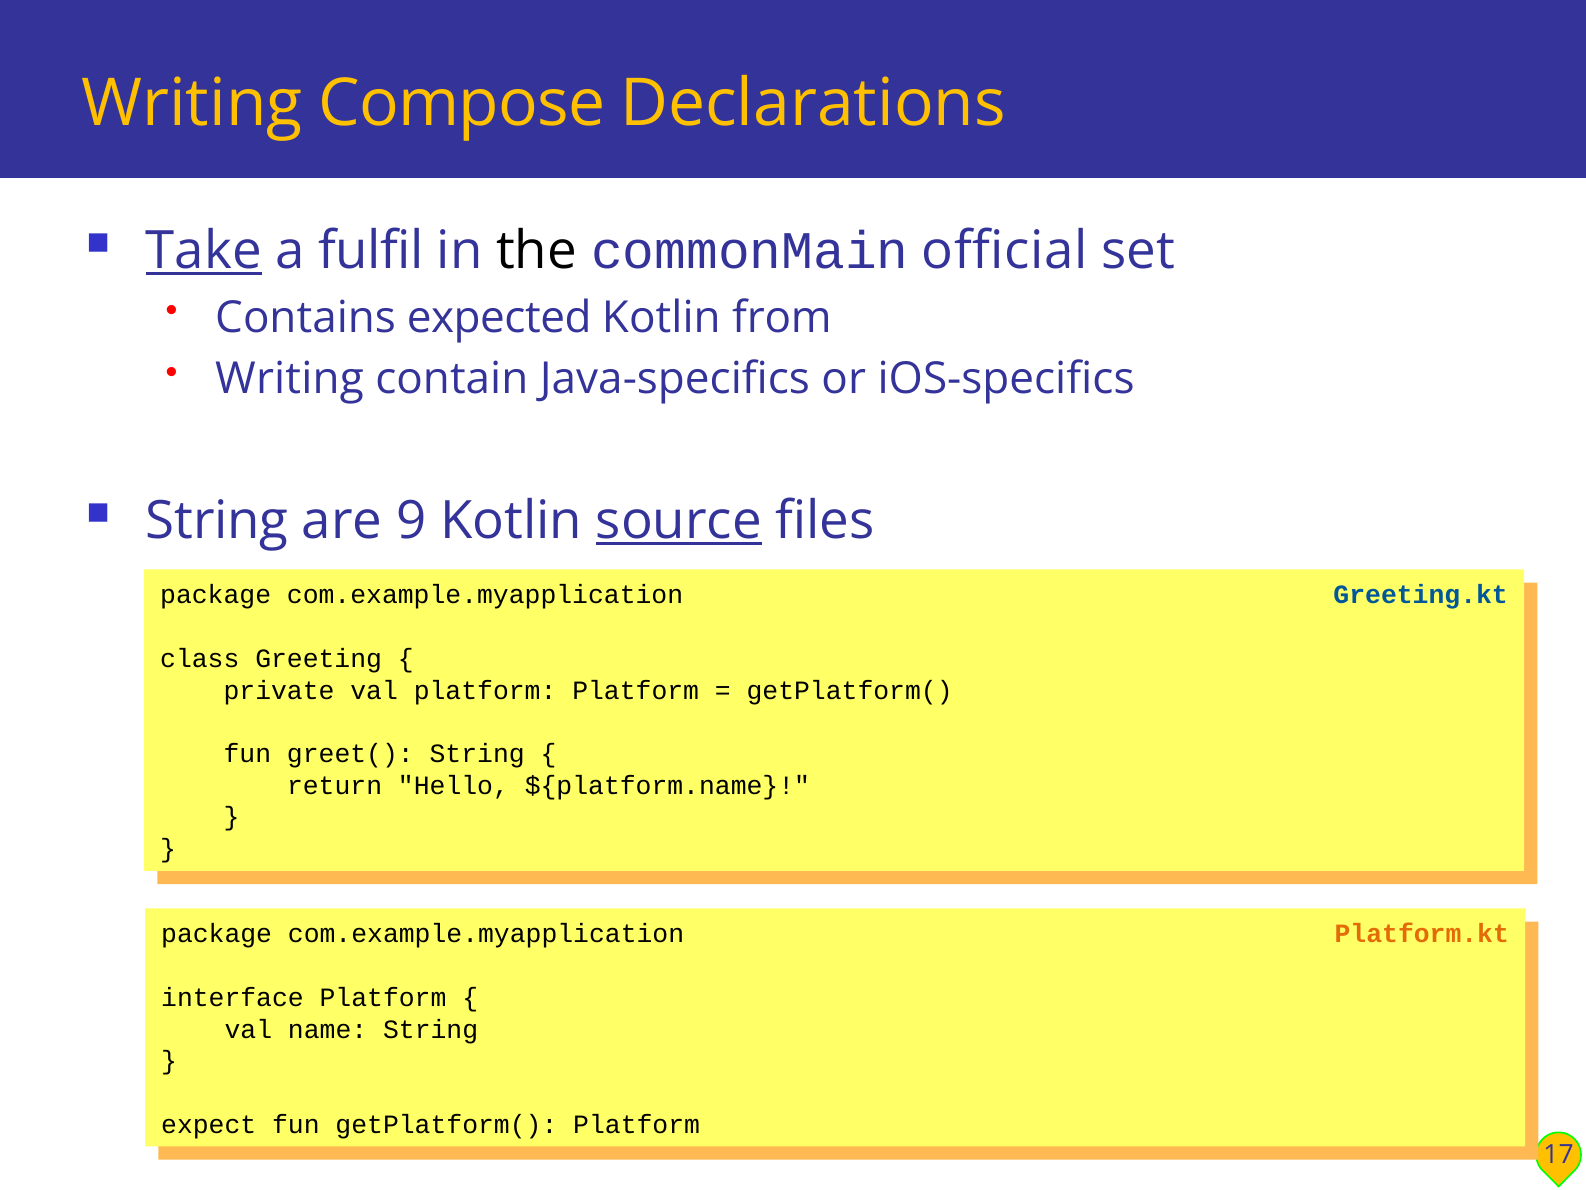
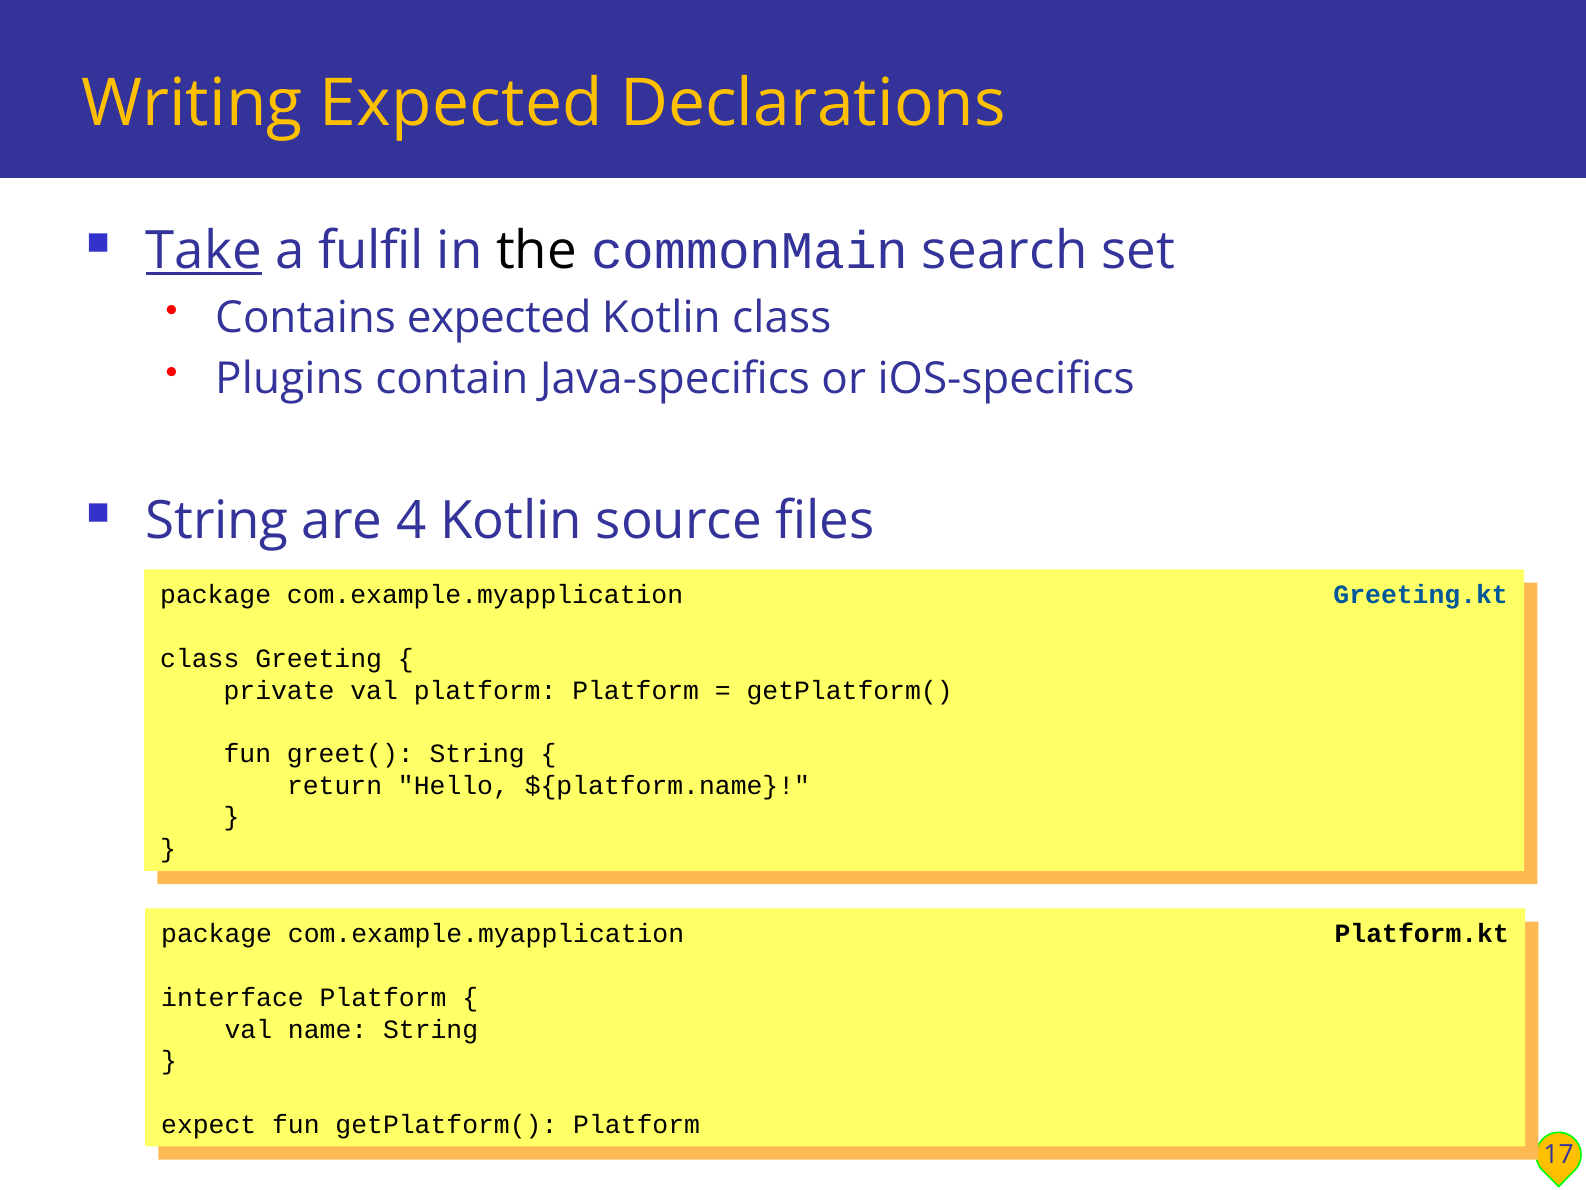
Writing Compose: Compose -> Expected (461, 104)
official: official -> search (1005, 251)
Kotlin from: from -> class (782, 317)
Writing: Writing -> Plugins (289, 379)
9: 9 -> 4 (411, 521)
source underline: present -> none (679, 521)
Platform.kt colour: orange -> black (1422, 934)
